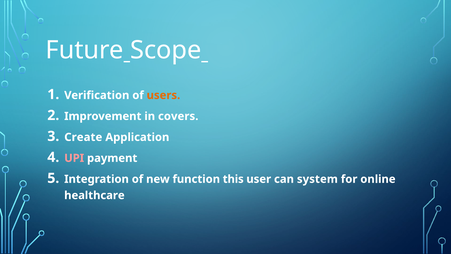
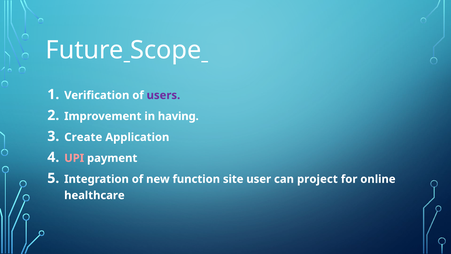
users colour: orange -> purple (163, 95)
covers: covers -> having (178, 116)
this: this -> site (233, 179)
system: system -> project (317, 179)
